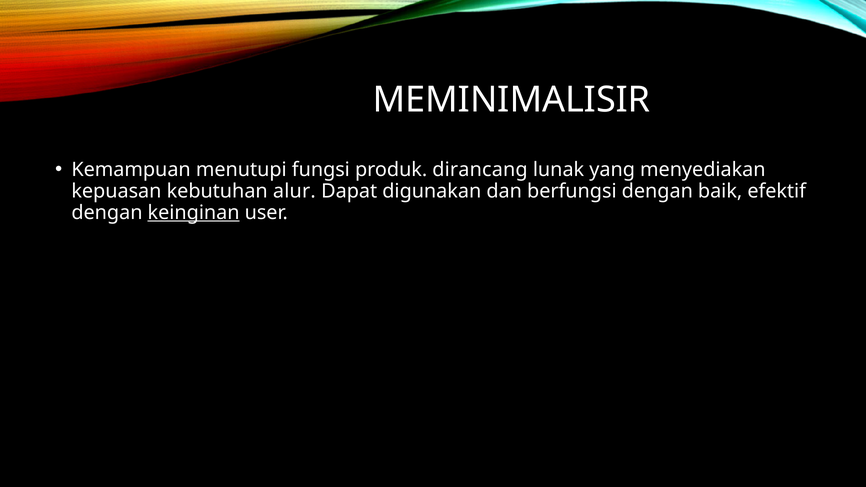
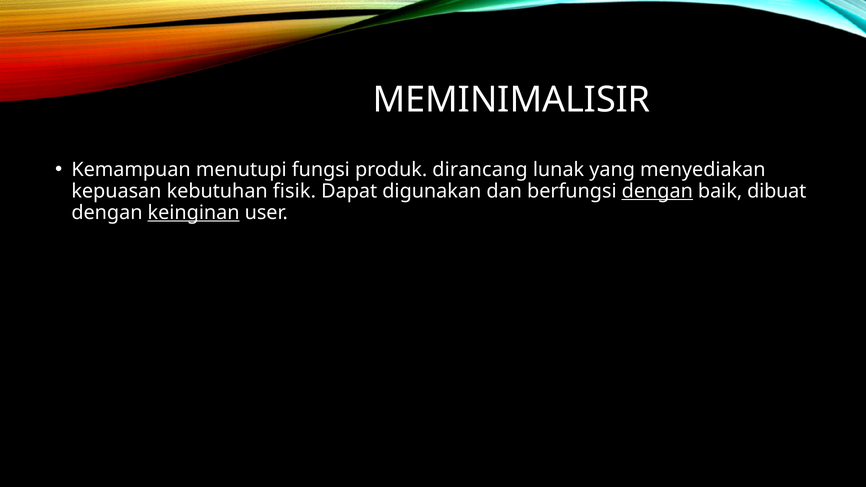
alur: alur -> fisik (294, 191)
dengan underline: none -> present (657, 191)
efektif: efektif -> dibuat (777, 191)
